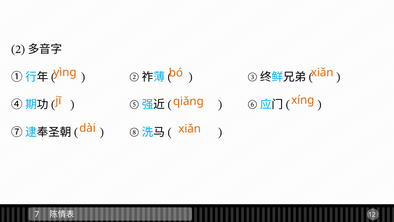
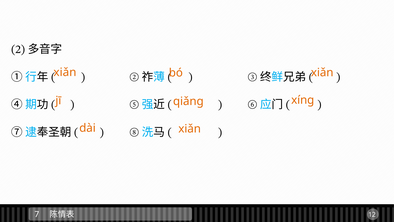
yìnɡ: yìnɡ -> xiǎn (65, 72)
